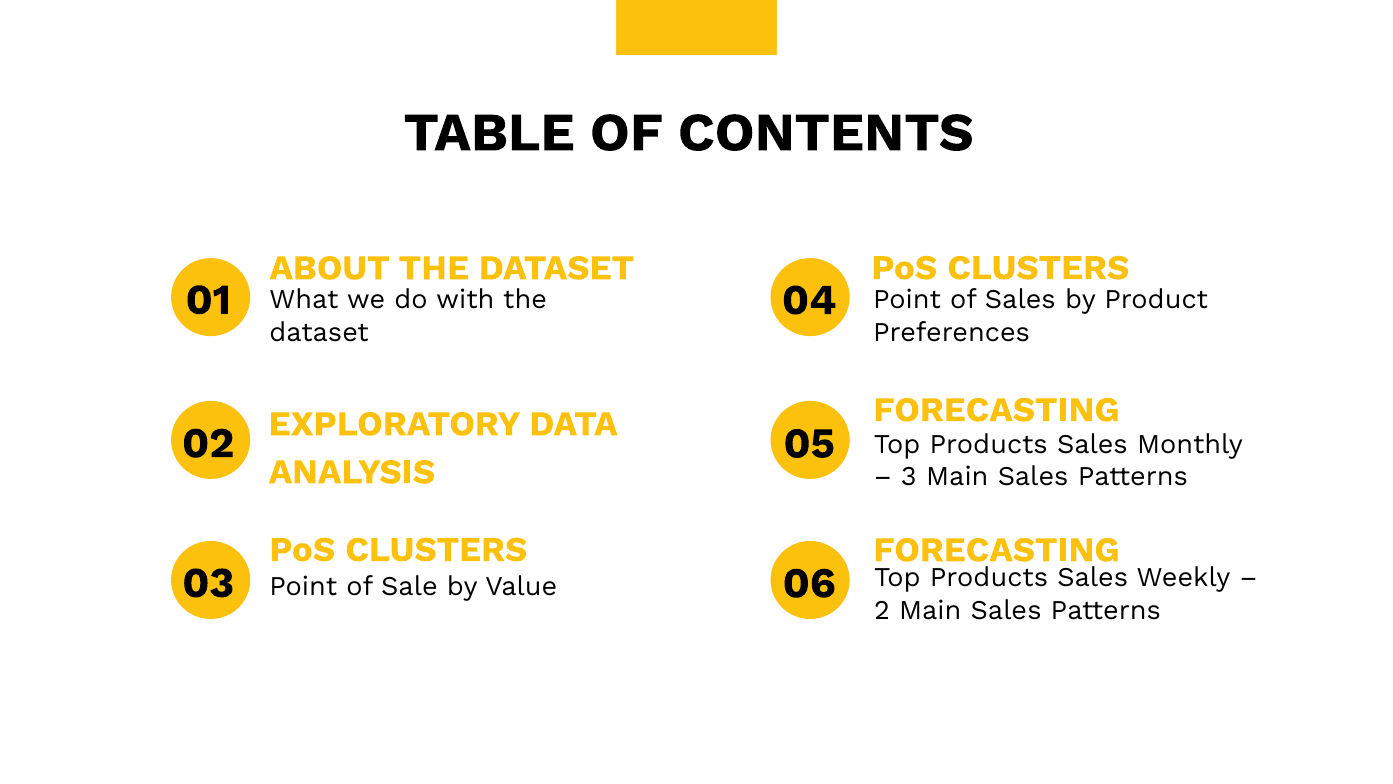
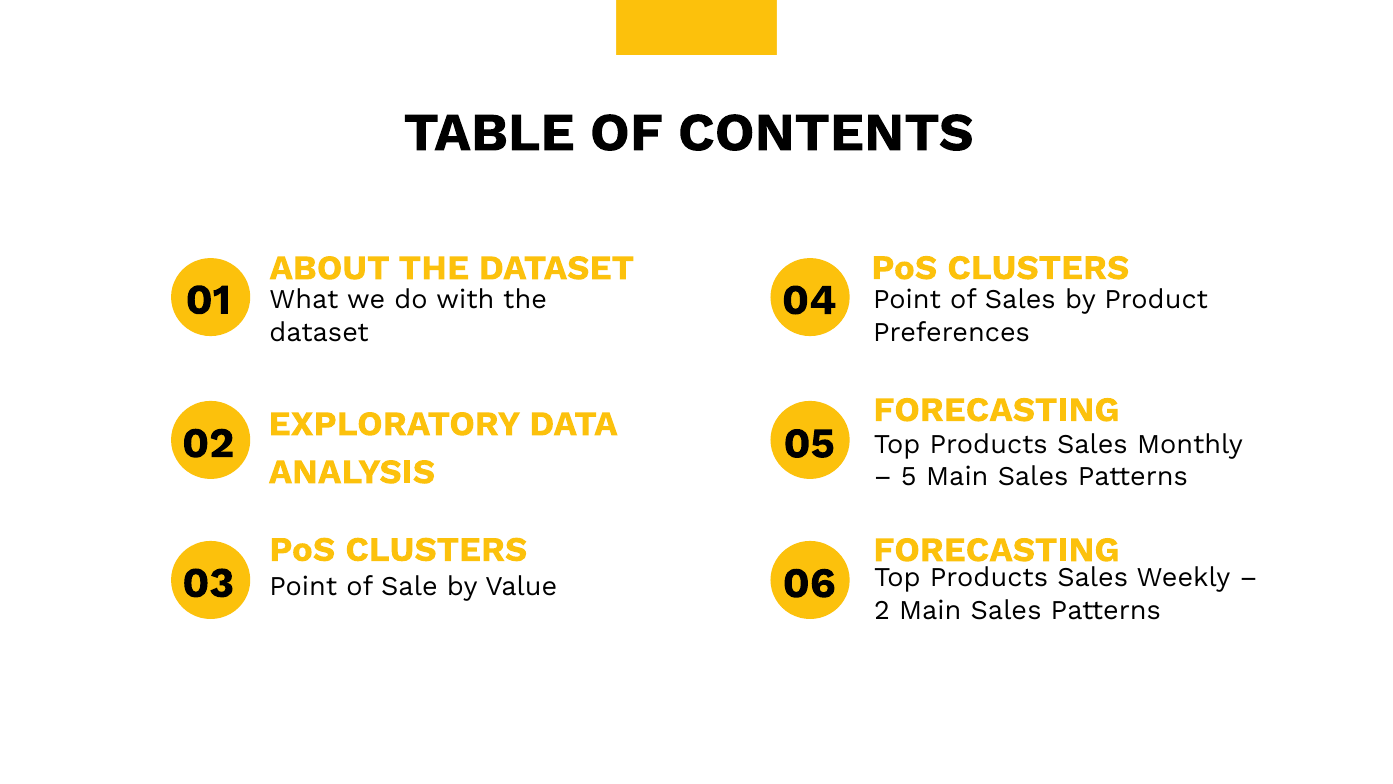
3: 3 -> 5 (909, 476)
